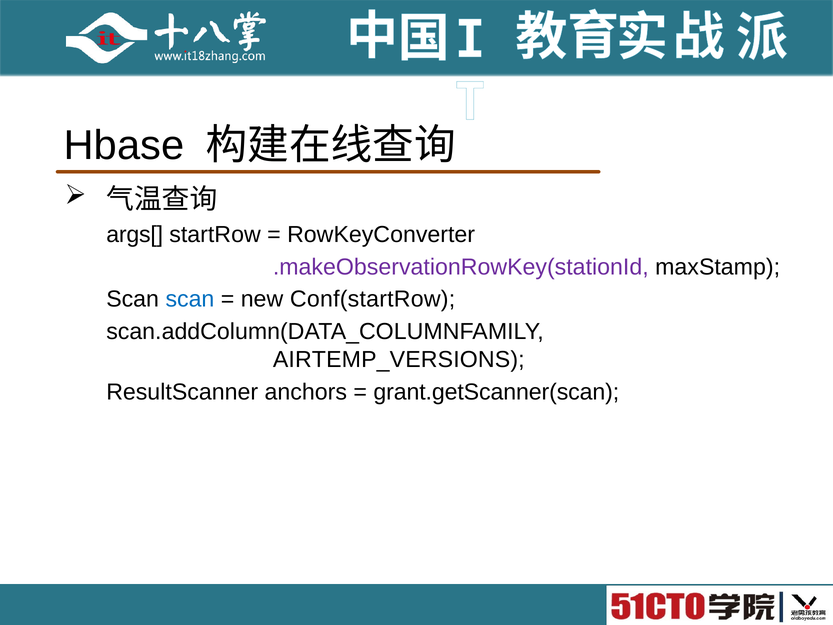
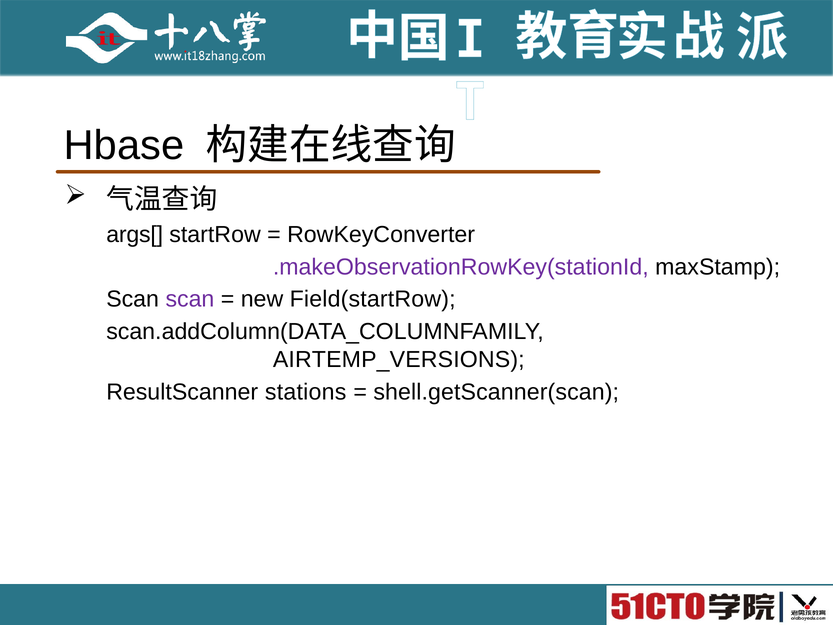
scan colour: blue -> purple (190, 299)
Conf(startRow: Conf(startRow -> Field(startRow (373, 299)
anchors: anchors -> stations (306, 392)
grant.getScanner(scan: grant.getScanner(scan -> shell.getScanner(scan (496, 392)
